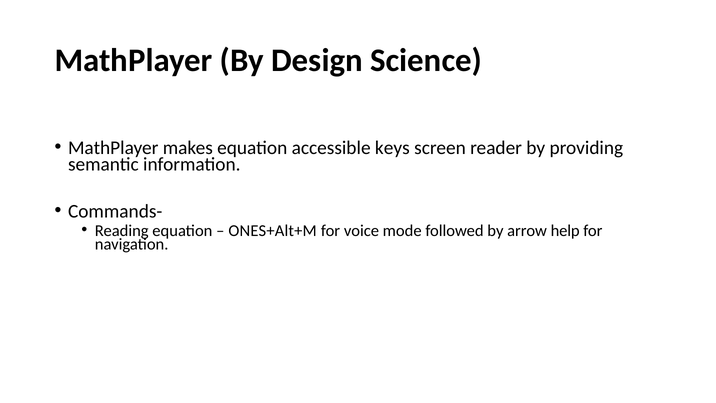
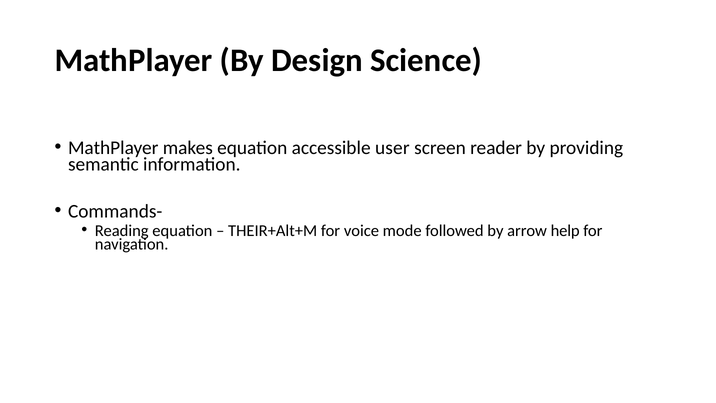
keys: keys -> user (392, 148)
ONES+Alt+M: ONES+Alt+M -> THEIR+Alt+M (273, 230)
